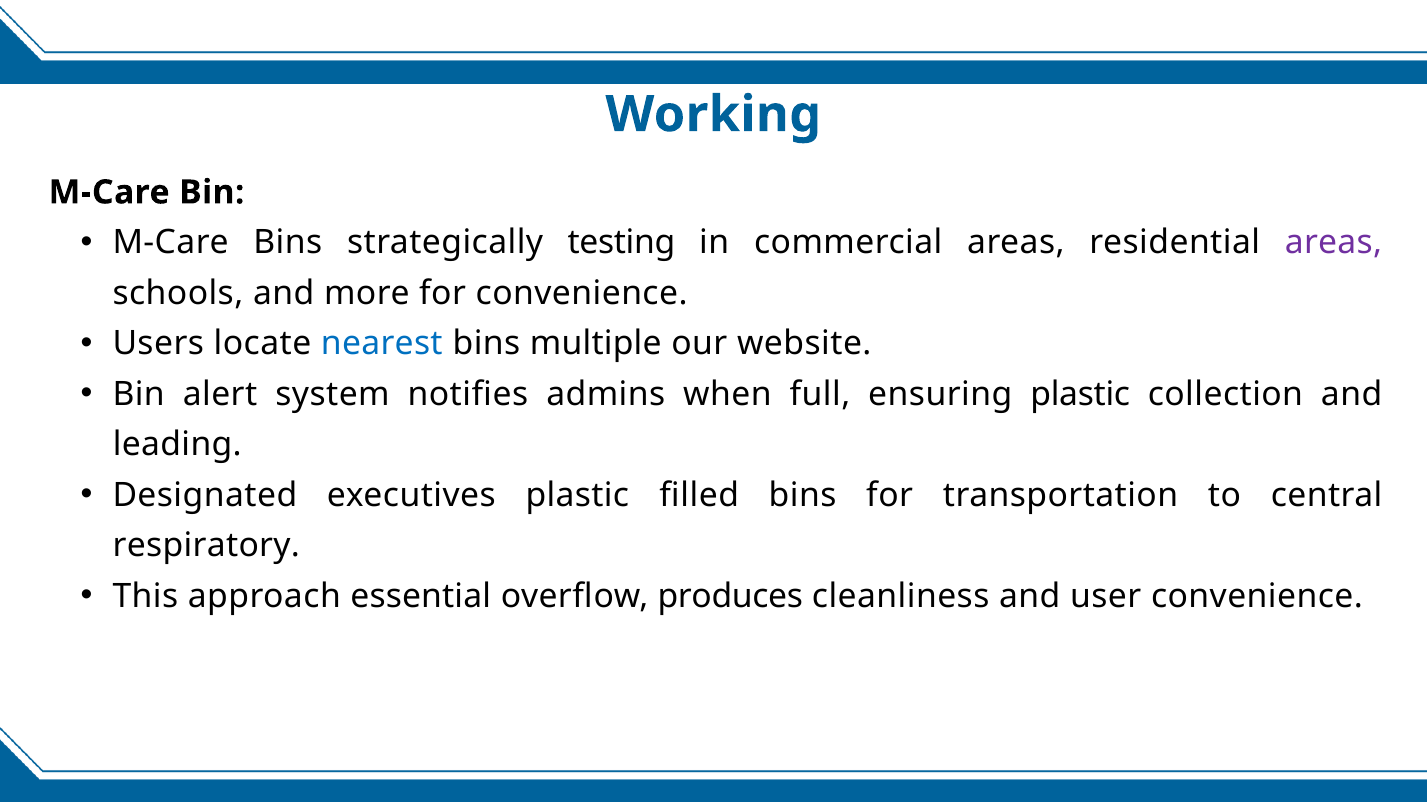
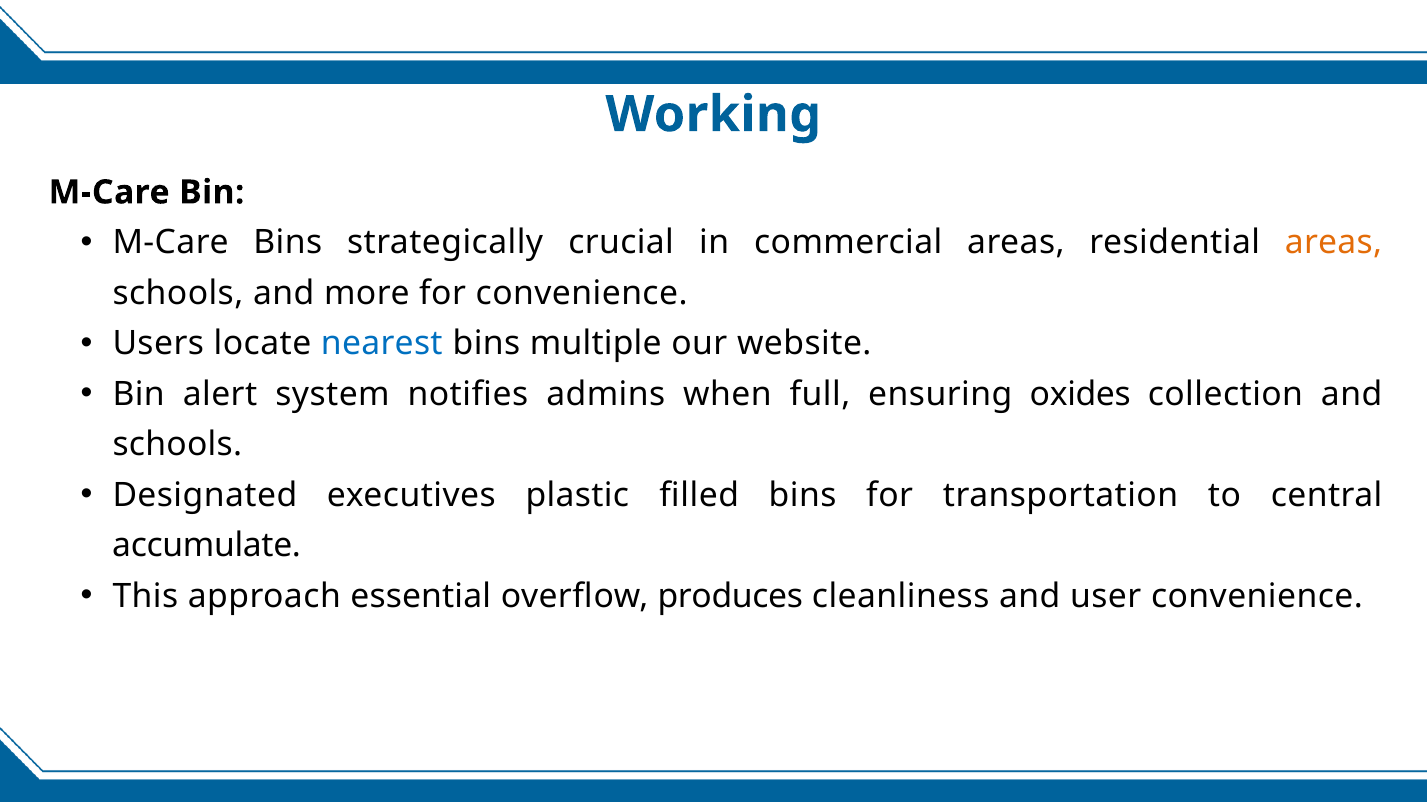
testing: testing -> crucial (621, 243)
areas colour: purple -> orange (1333, 243)
ensuring plastic: plastic -> oxides (1080, 395)
leading: leading -> schools (177, 445)
respiratory: respiratory -> accumulate (207, 546)
